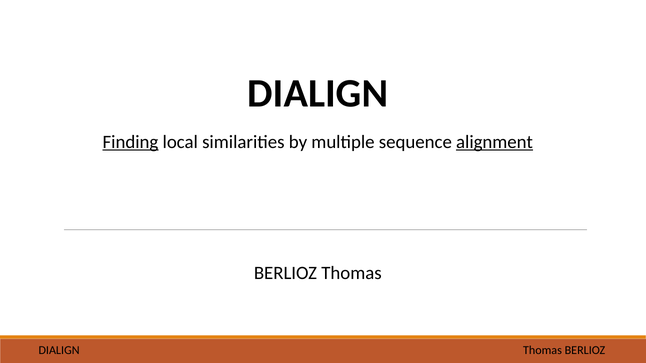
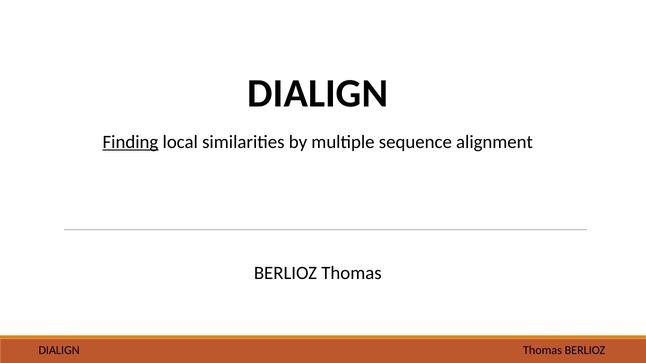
alignment underline: present -> none (494, 142)
